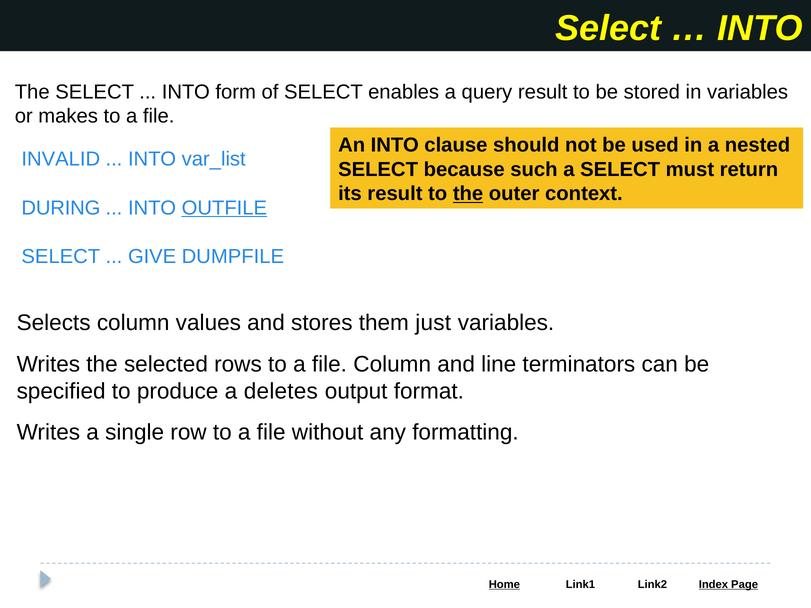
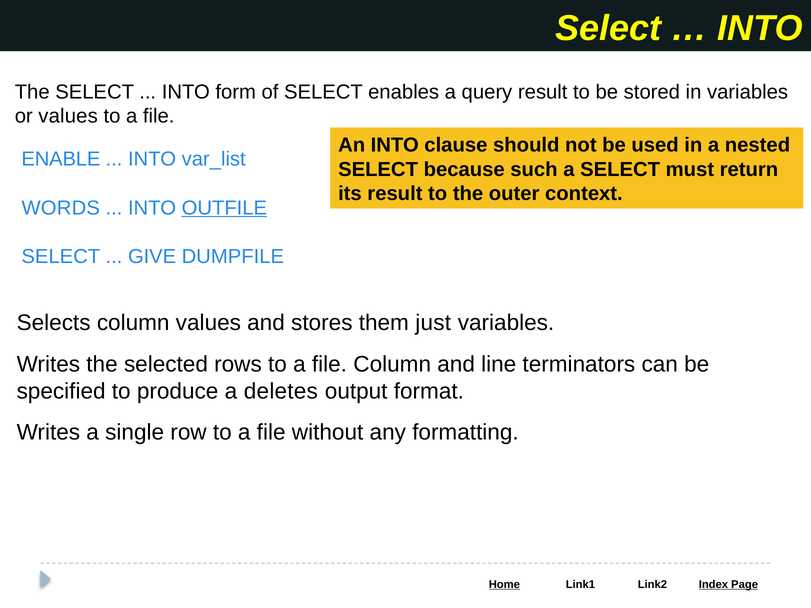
or makes: makes -> values (68, 116)
INVALID: INVALID -> ENABLE (61, 159)
the underline: present -> none (468, 194)
DURING: DURING -> WORDS (61, 208)
